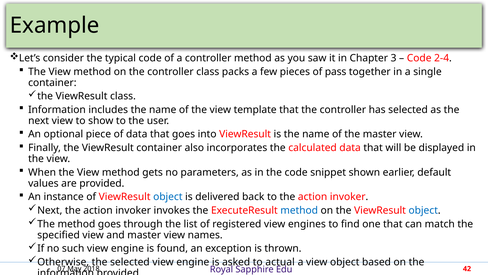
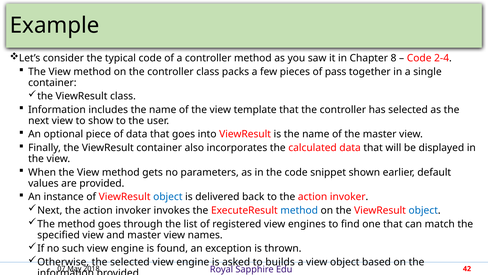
3: 3 -> 8 (394, 58)
actual: actual -> builds (280, 262)
